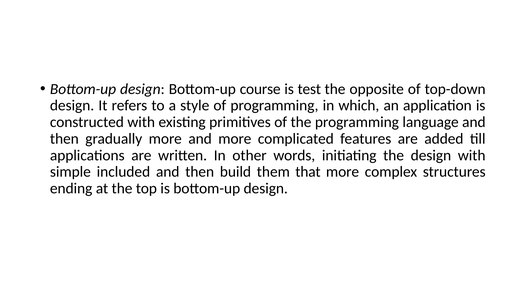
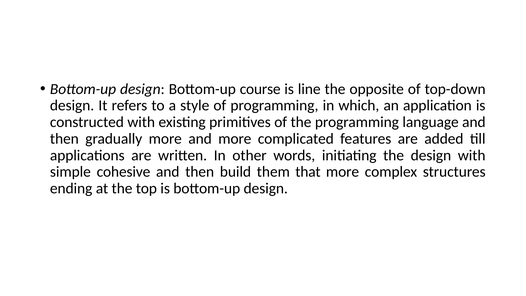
test: test -> line (309, 89)
included: included -> cohesive (124, 172)
